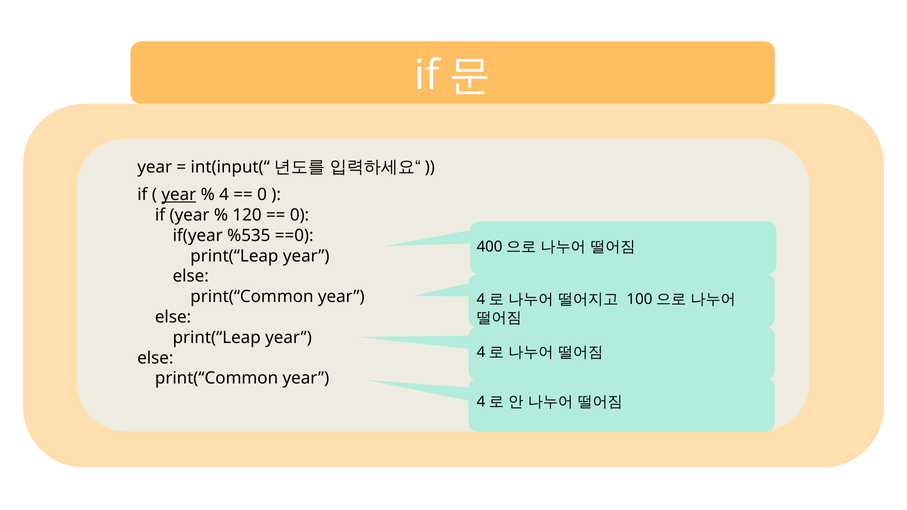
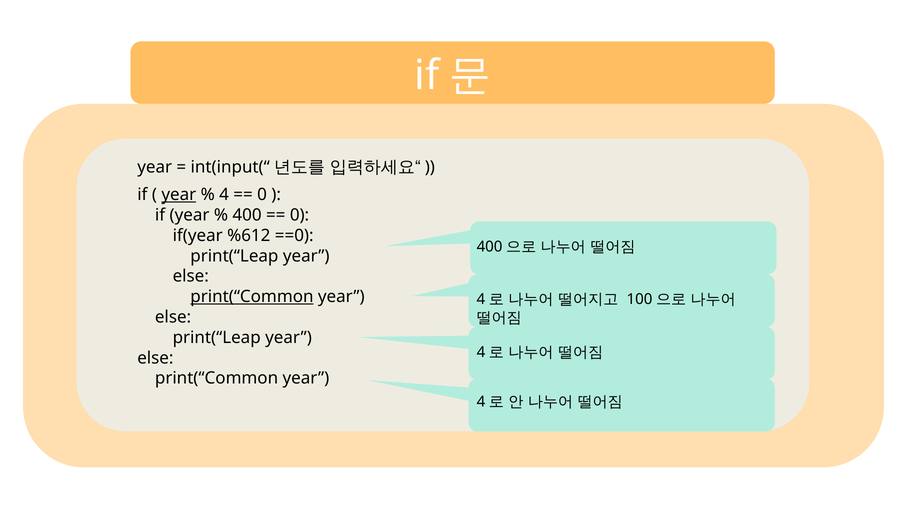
120: 120 -> 400 (247, 215)
%535: %535 -> %612 (249, 236)
print(“Common underline: none -> present (252, 297)
